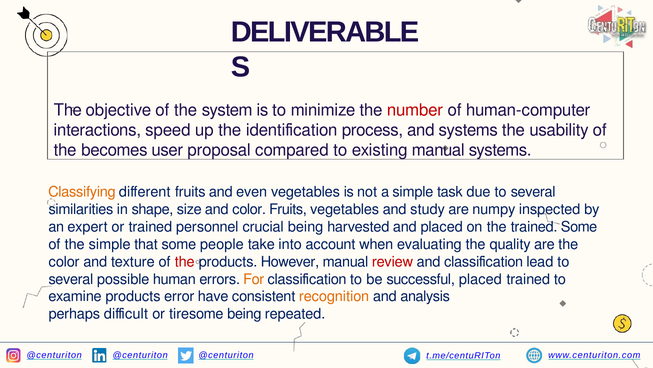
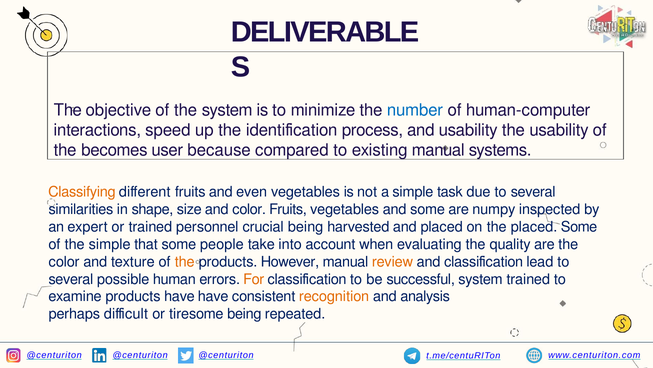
number colour: red -> blue (415, 110)
and systems: systems -> usability (468, 130)
proposal: proposal -> because (219, 150)
and study: study -> some (428, 209)
the trained: trained -> placed (534, 227)
the colour: red -> orange (185, 261)
review colour: red -> orange (393, 261)
successful placed: placed -> system (480, 279)
products error: error -> have (179, 296)
